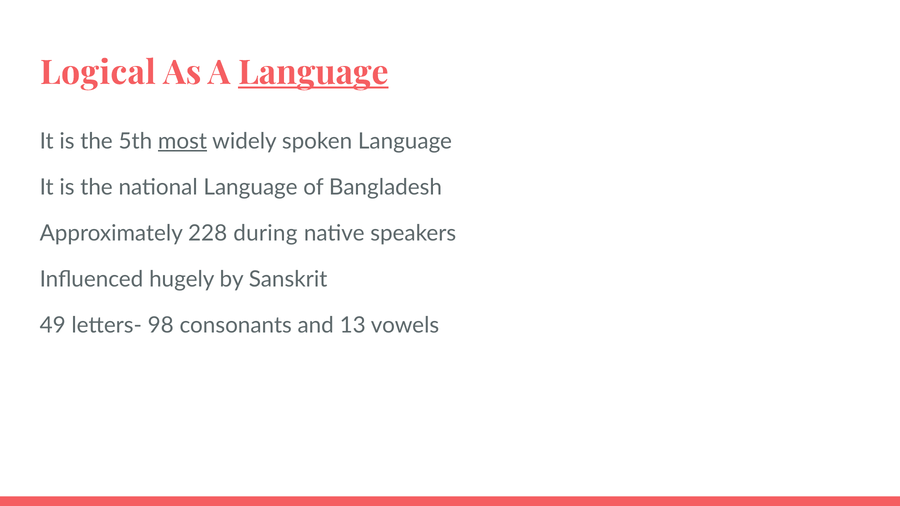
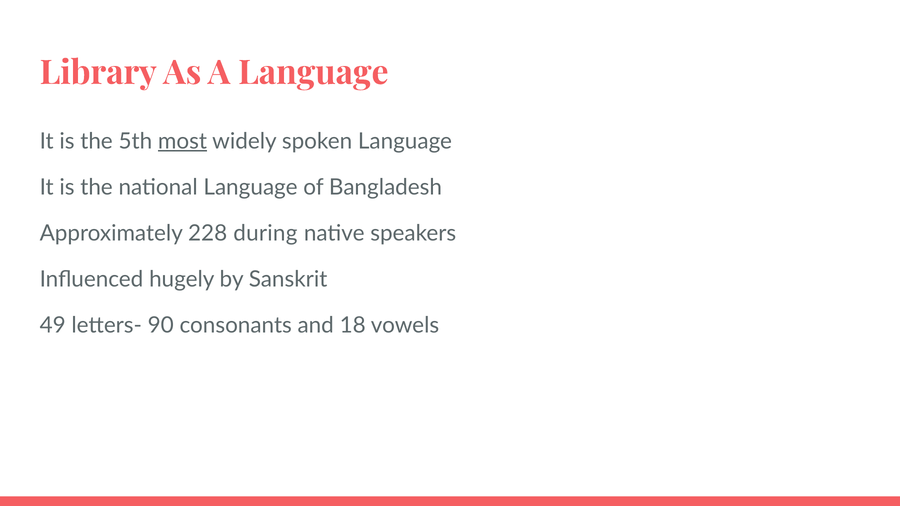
Logical: Logical -> Library (98, 73)
Language underline: present -> none (313, 73)
98: 98 -> 90 (161, 325)
13: 13 -> 18 (353, 325)
